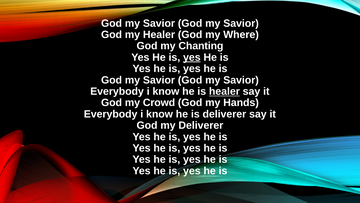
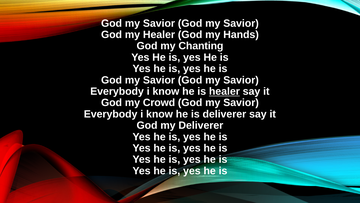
Where: Where -> Hands (241, 35)
yes underline: present -> none (192, 57)
Hands: Hands -> Savior (241, 103)
